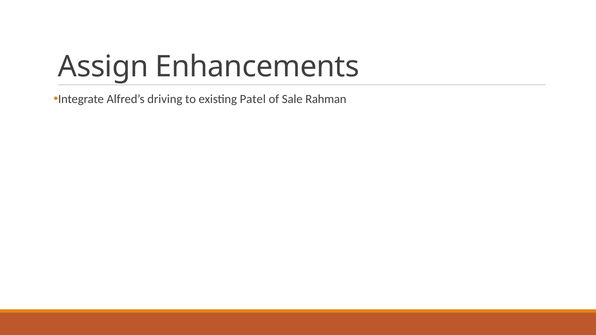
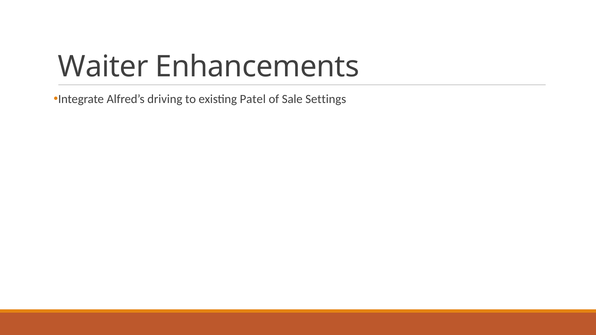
Assign: Assign -> Waiter (103, 67)
Rahman: Rahman -> Settings (326, 99)
